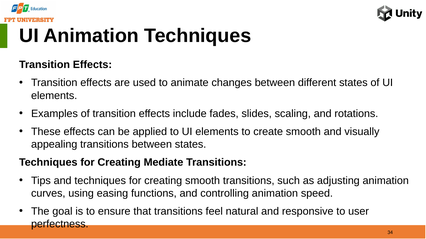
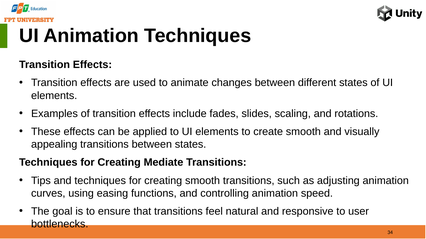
perfectness: perfectness -> bottlenecks (60, 225)
